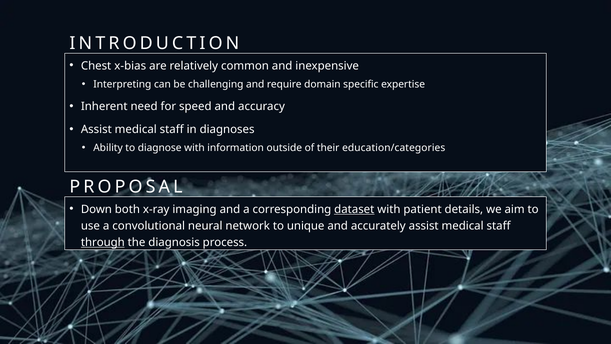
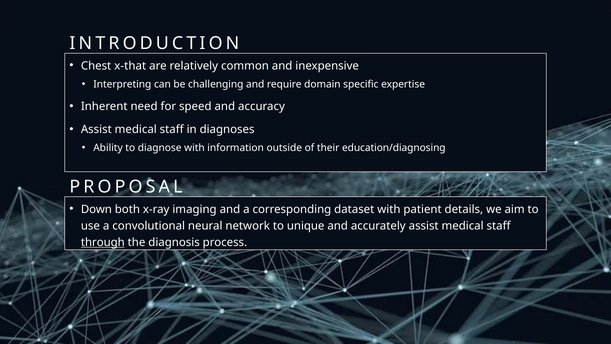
x-bias: x-bias -> x-that (130, 66)
education/categories: education/categories -> education/diagnosing (394, 148)
dataset underline: present -> none (354, 209)
